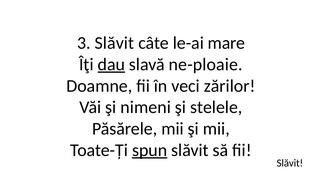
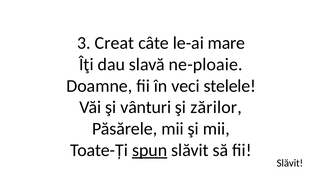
3 Slăvit: Slăvit -> Creat (114, 43)
dau underline: present -> none (111, 64)
zărilor: zărilor -> stelele (230, 86)
nimeni: nimeni -> vânturi (146, 107)
stelele: stelele -> zărilor (216, 107)
